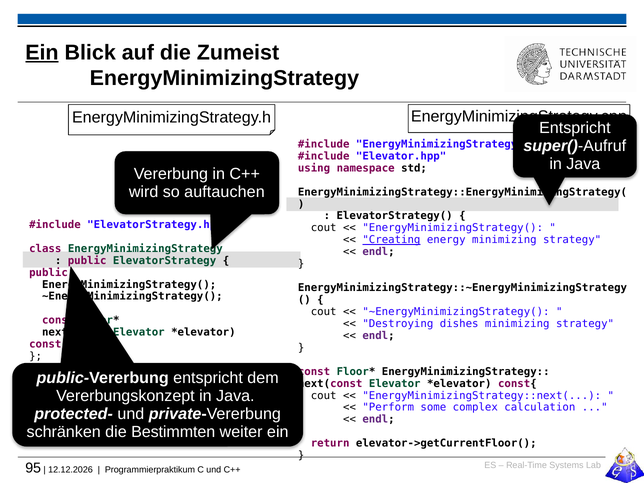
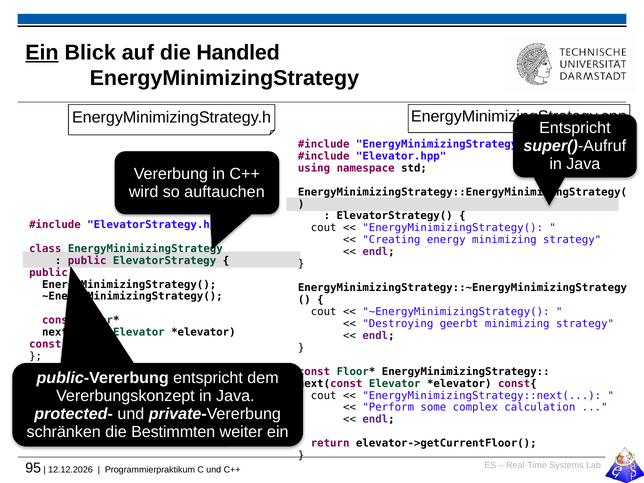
Zumeist: Zumeist -> Handled (238, 53)
Creating underline: present -> none (391, 240)
dishes: dishes -> geerbt (459, 324)
